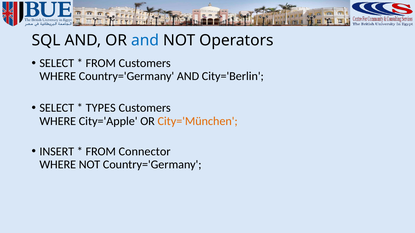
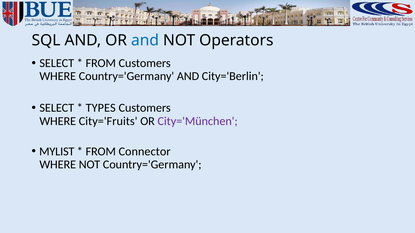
City='Apple: City='Apple -> City='Fruits (108, 121)
City='München colour: orange -> purple (198, 121)
INSERT: INSERT -> MYLIST (57, 152)
